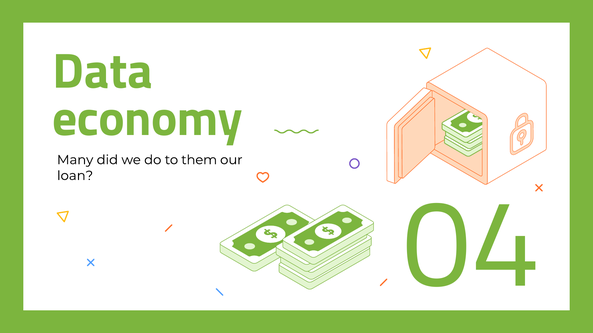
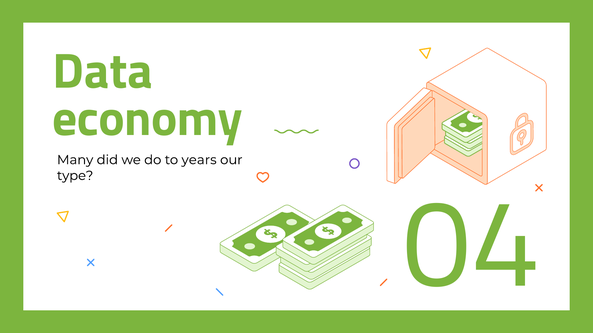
them: them -> years (199, 160)
loan: loan -> type (75, 176)
